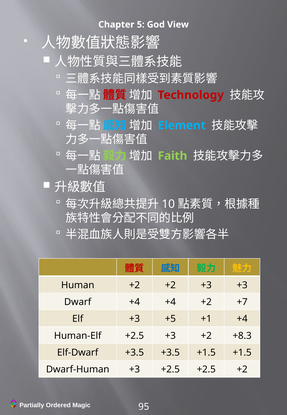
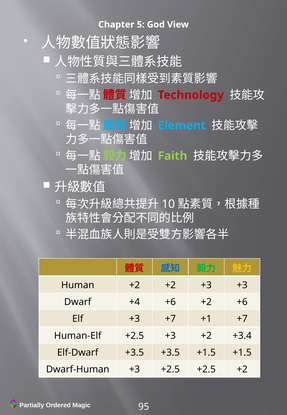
+4 +4: +4 -> +6 (170, 302)
+2 +7: +7 -> +6 (242, 302)
+3 +5: +5 -> +7 (170, 318)
+1 +4: +4 -> +7 (242, 318)
+8.3: +8.3 -> +3.4 (242, 335)
